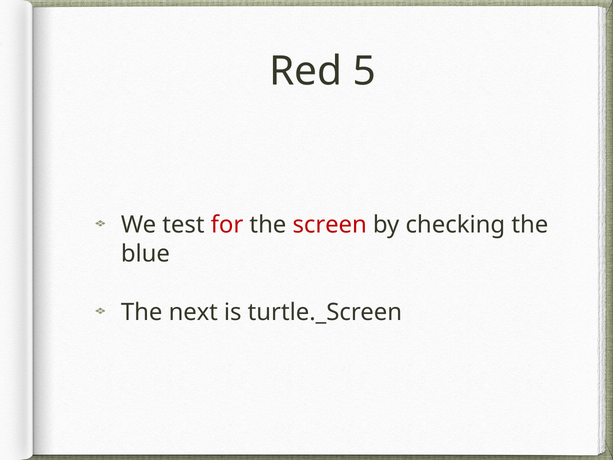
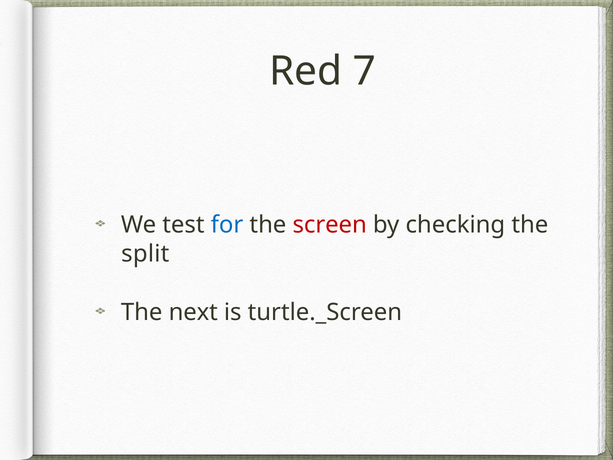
5: 5 -> 7 (365, 71)
for colour: red -> blue (227, 225)
blue: blue -> split (145, 254)
